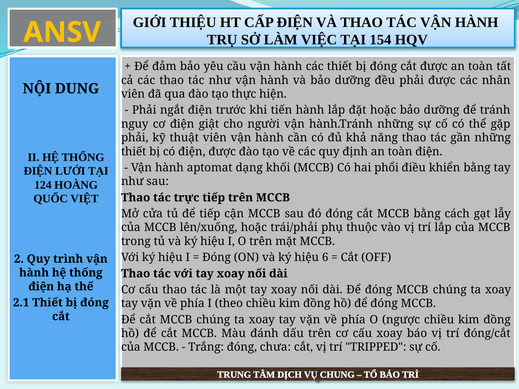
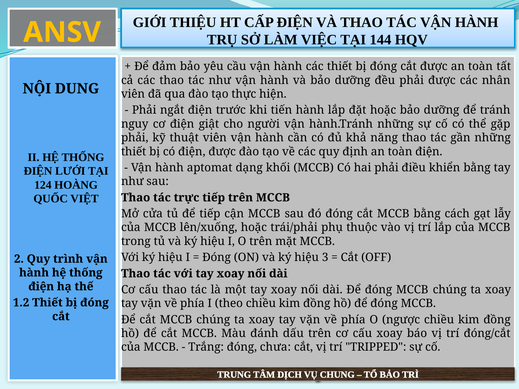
154: 154 -> 144 (380, 40)
hai phổi: phổi -> phải (387, 168)
6: 6 -> 3 (325, 258)
2.1: 2.1 -> 1.2 (21, 303)
